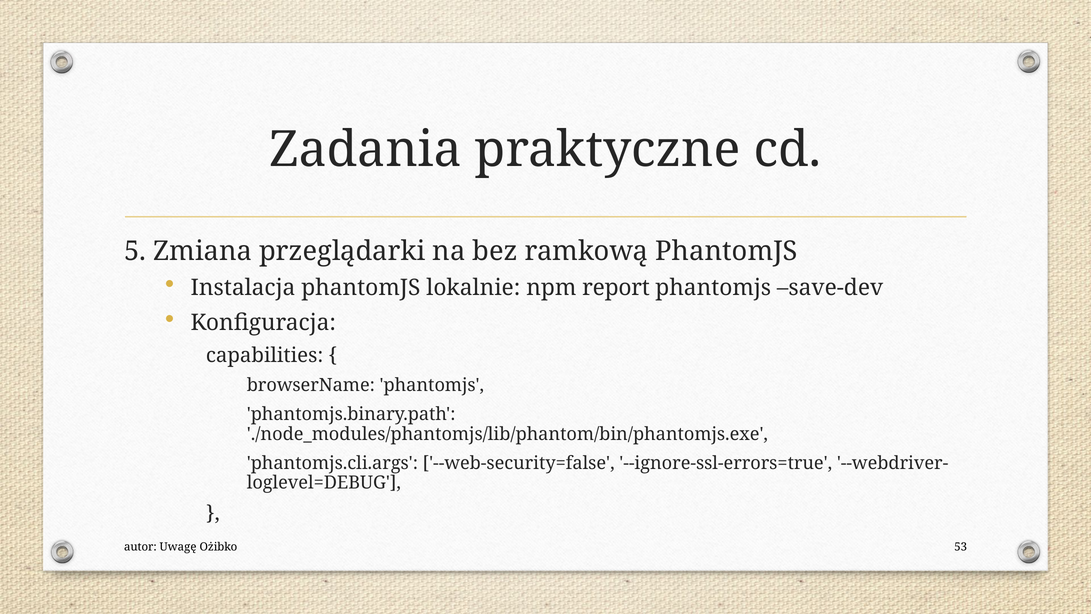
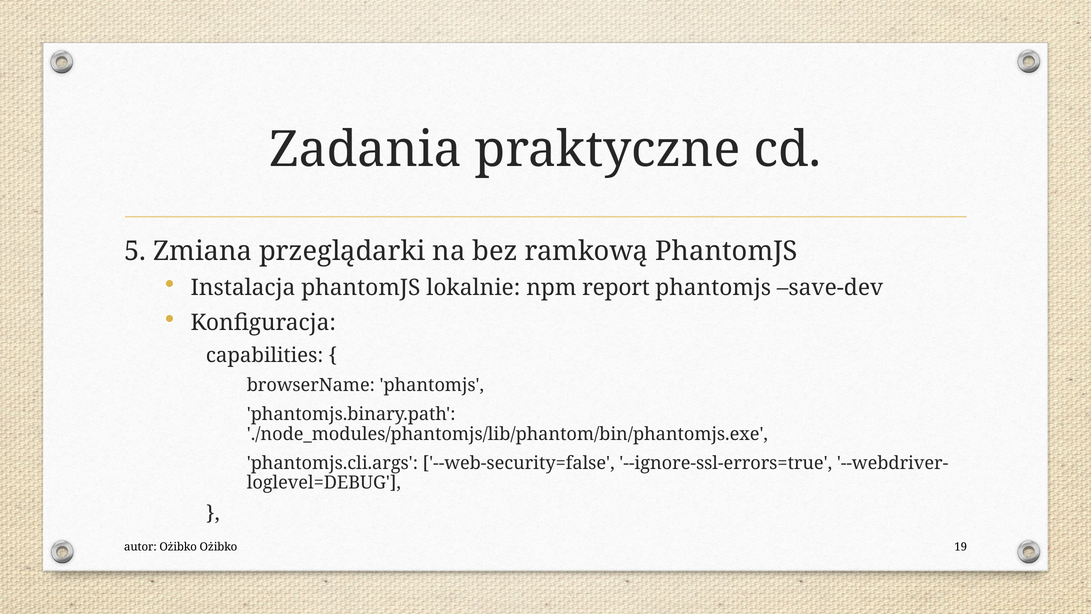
autor Uwagę: Uwagę -> Ożibko (178, 547)
53: 53 -> 19 (961, 547)
